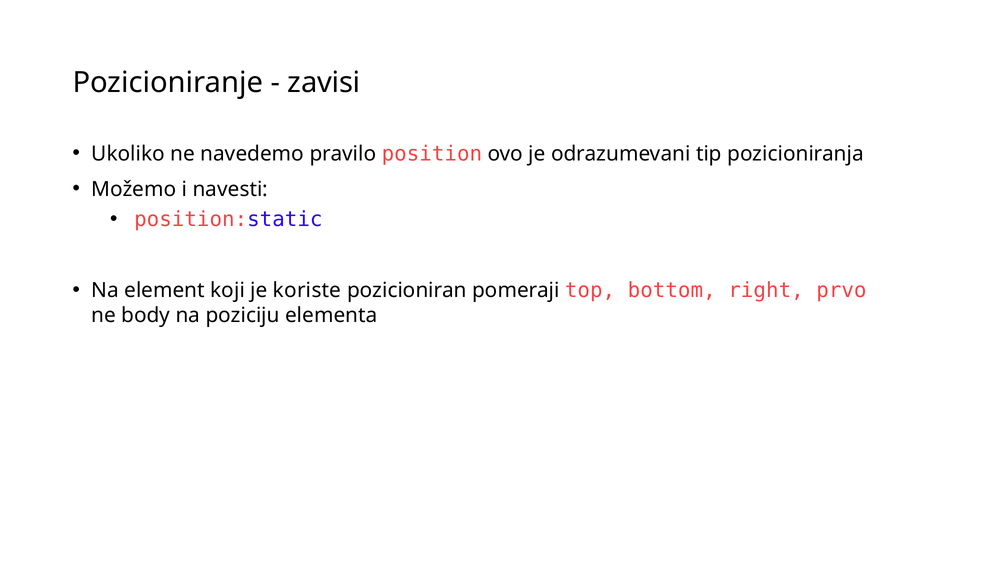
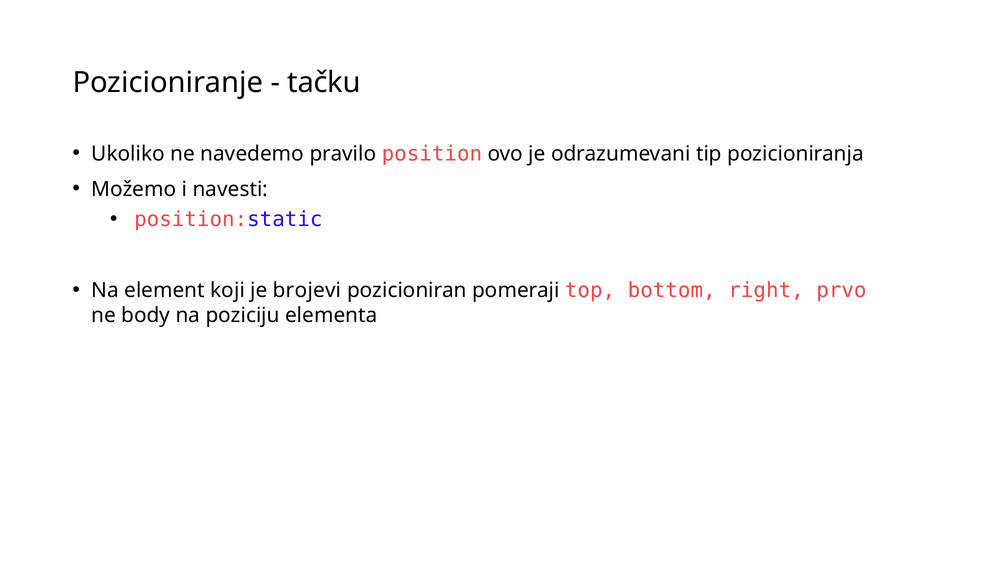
zavisi: zavisi -> tačku (324, 82)
koriste: koriste -> brojevi (307, 290)
